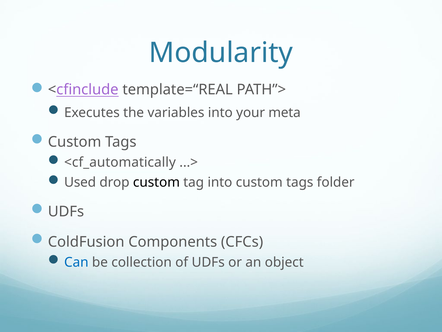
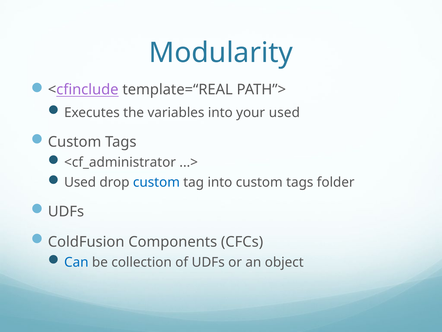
your meta: meta -> used (284, 112)
<cf_automatically: <cf_automatically -> <cf_administrator (120, 162)
custom colour: black -> blue (156, 182)
